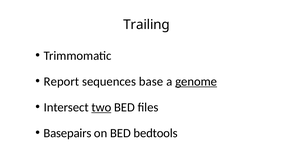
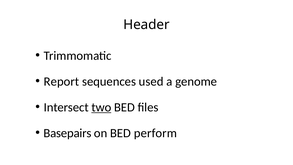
Trailing: Trailing -> Header (146, 25)
base: base -> used (151, 81)
genome underline: present -> none (196, 81)
bedtools: bedtools -> perform (155, 133)
